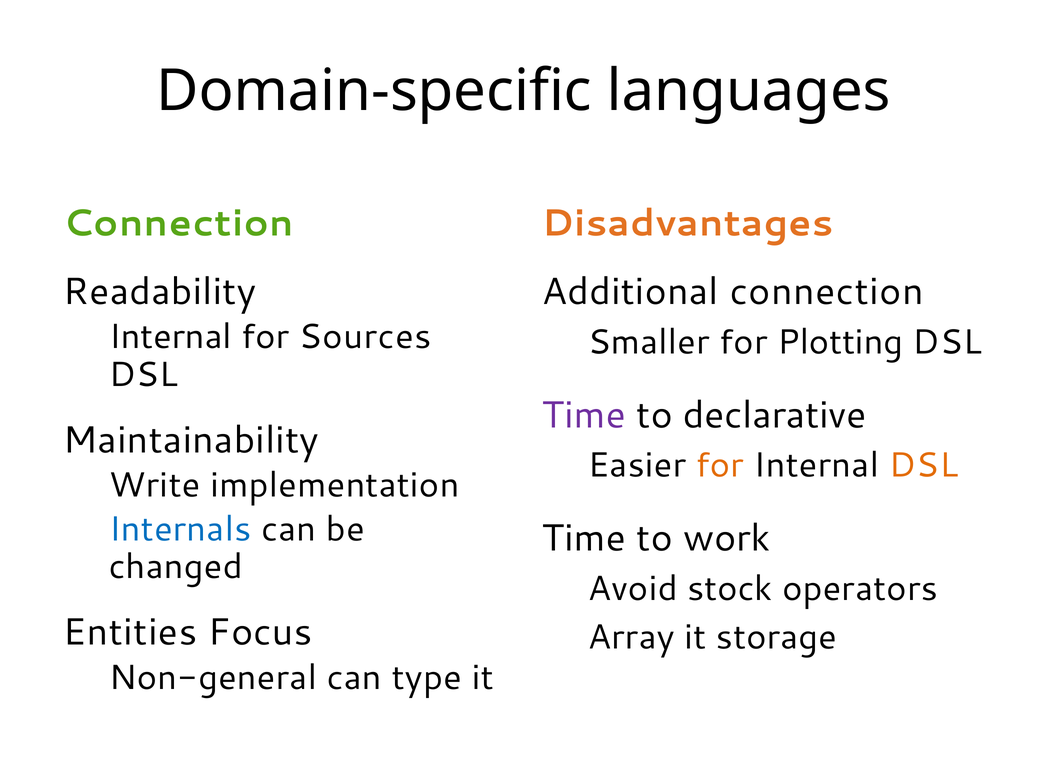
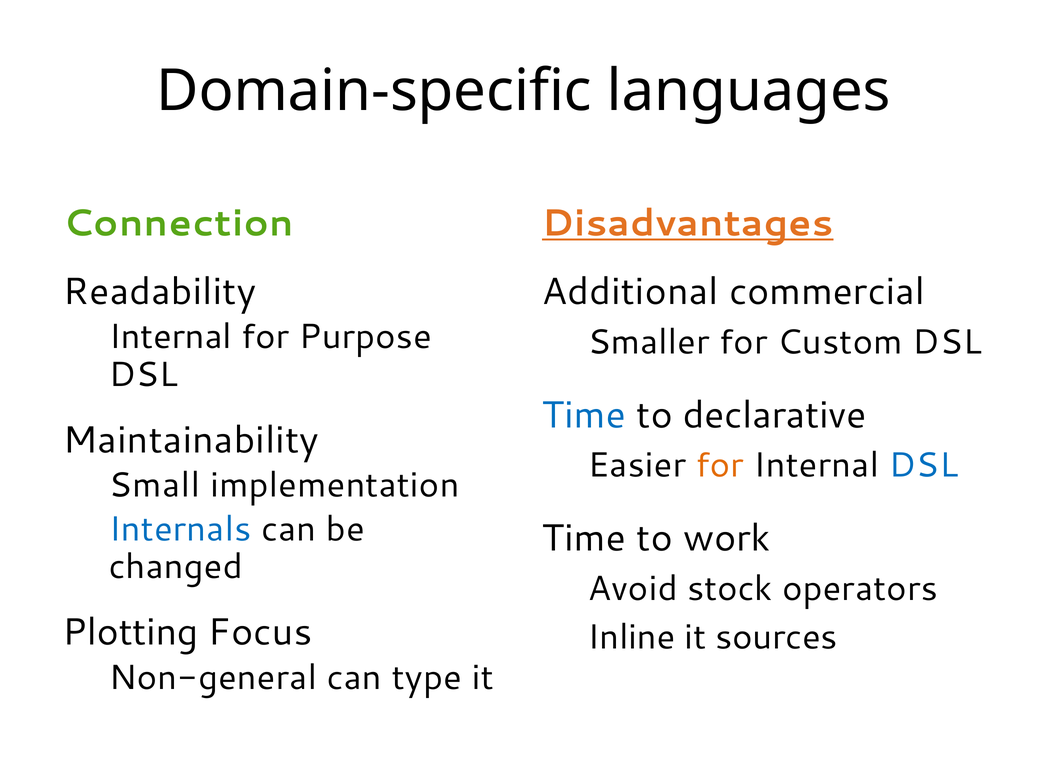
Disadvantages underline: none -> present (688, 223)
Additional connection: connection -> commercial (827, 292)
Sources: Sources -> Purpose (365, 337)
Plotting: Plotting -> Custom (840, 342)
Time colour: purple -> blue (584, 415)
DSL colour: orange -> blue (924, 466)
Write: Write -> Small (155, 486)
Entities: Entities -> Plotting (130, 633)
Array: Array -> Inline (631, 638)
storage: storage -> sources (776, 638)
